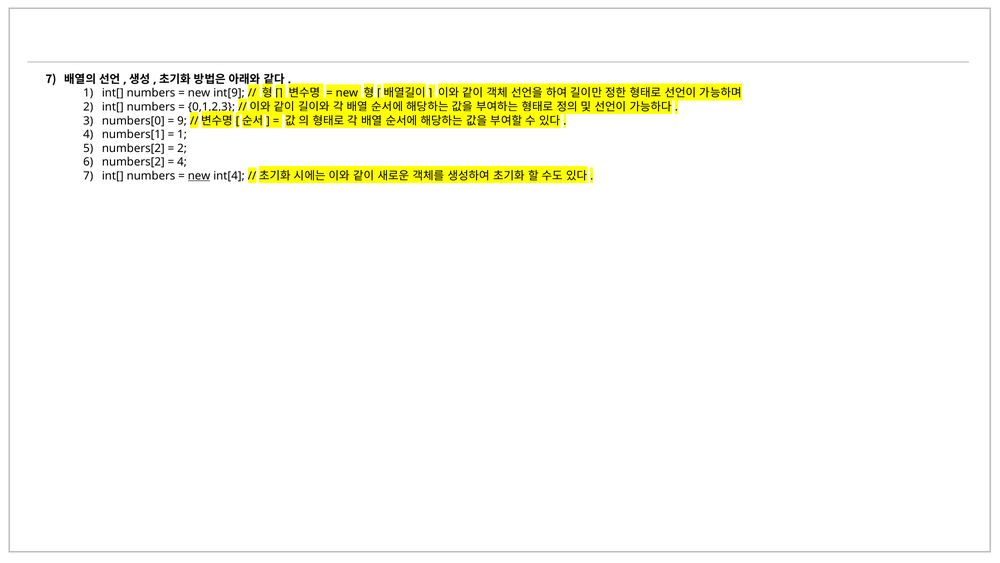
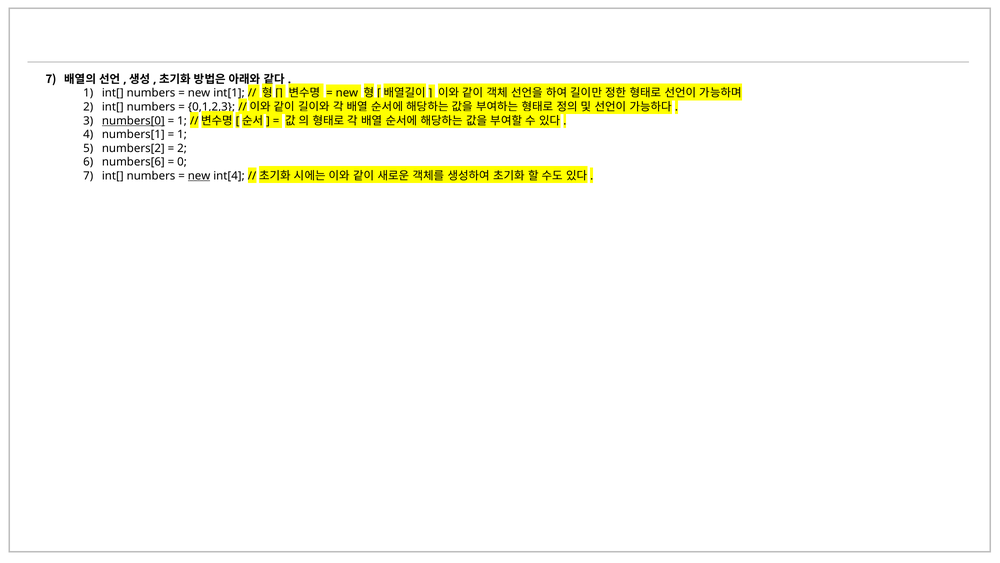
int[9: int[9 -> int[1 (229, 93)
numbers[0 underline: none -> present (133, 121)
9: 9 -> 1 (182, 121)
numbers[2: numbers[2 -> numbers[6 (133, 162)
4: 4 -> 0 (182, 162)
